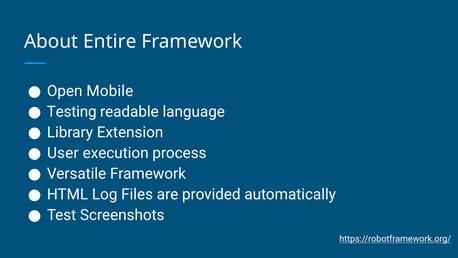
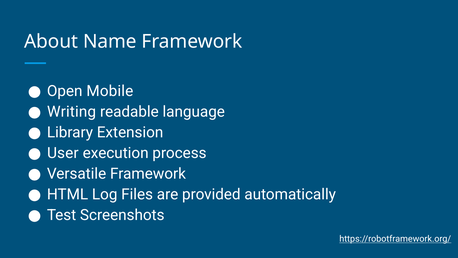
Entire: Entire -> Name (110, 42)
Testing: Testing -> Writing (72, 112)
